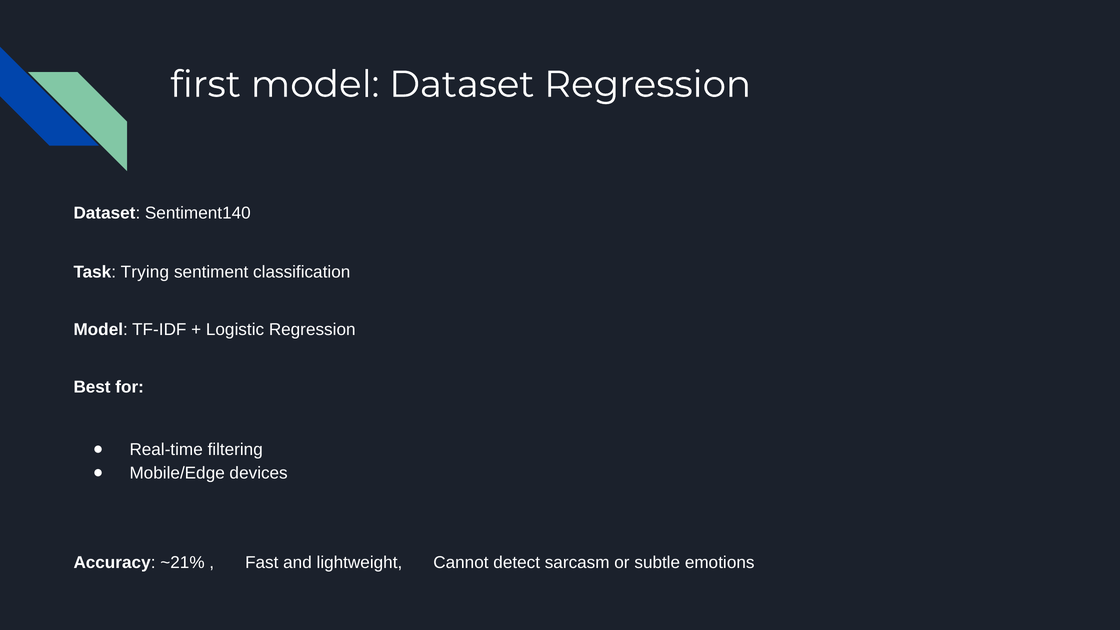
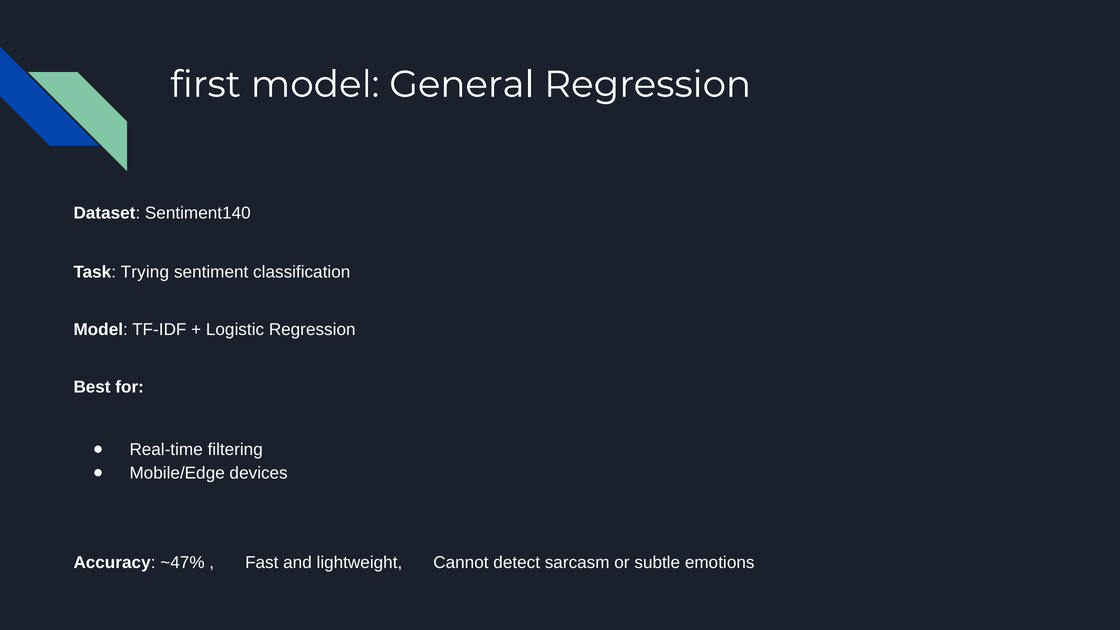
model Dataset: Dataset -> General (462, 84)
~21%: ~21% -> ~47% (182, 562)
